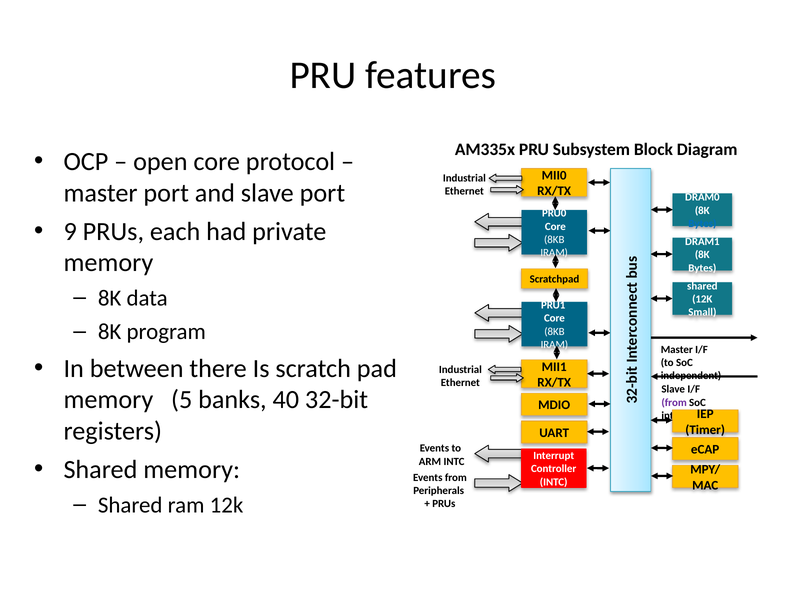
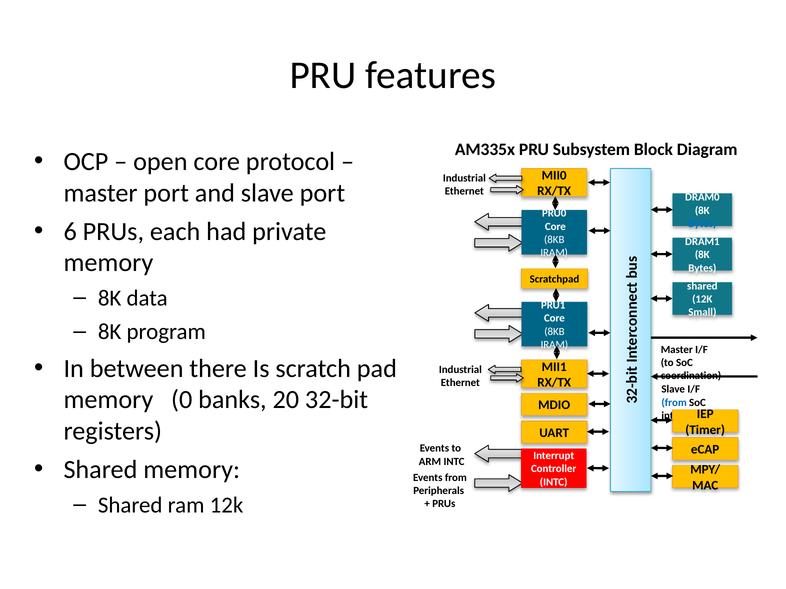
9: 9 -> 6 (70, 232)
independent: independent -> coordination (691, 376)
5: 5 -> 0 (182, 400)
40: 40 -> 20 (286, 400)
from colour: purple -> blue (674, 403)
